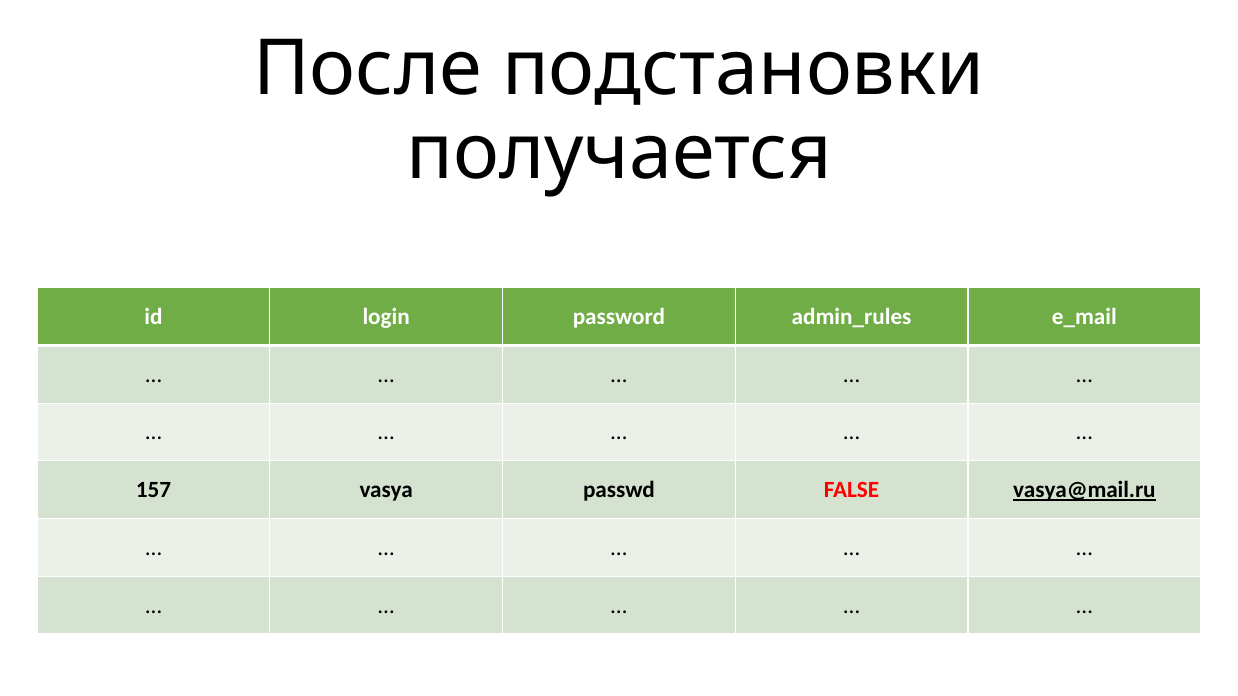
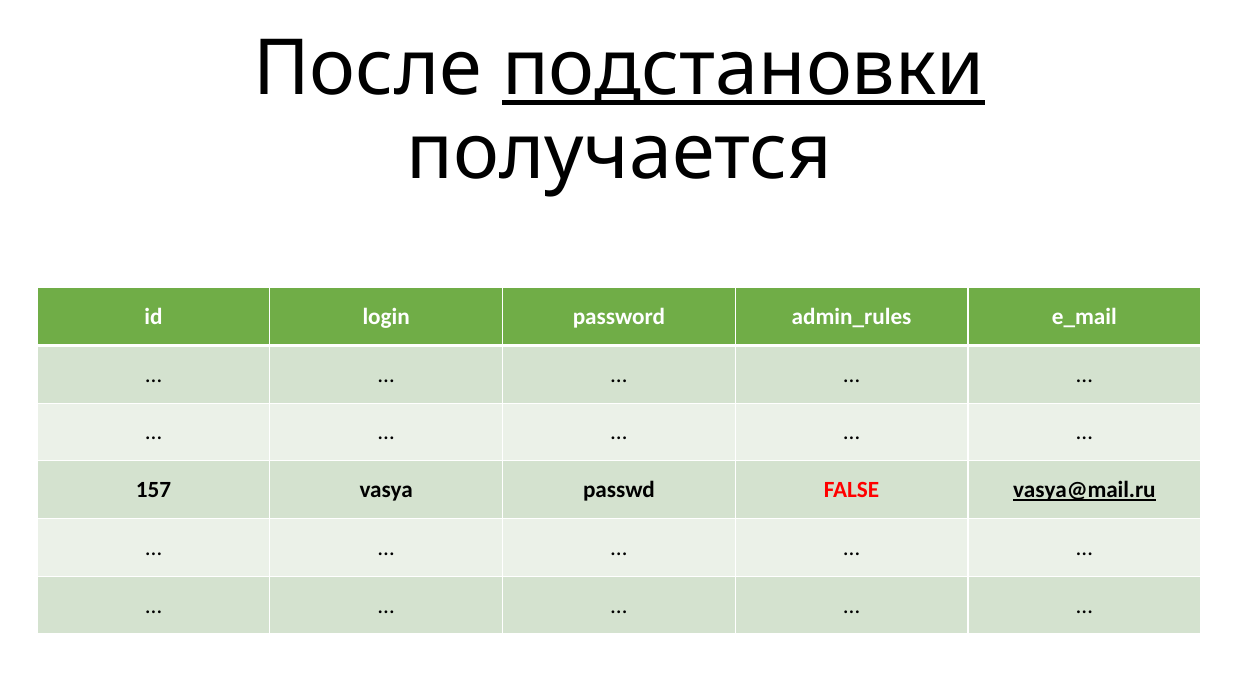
подстановки underline: none -> present (743, 69)
